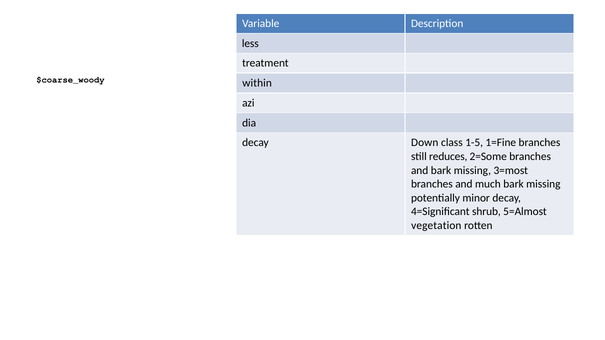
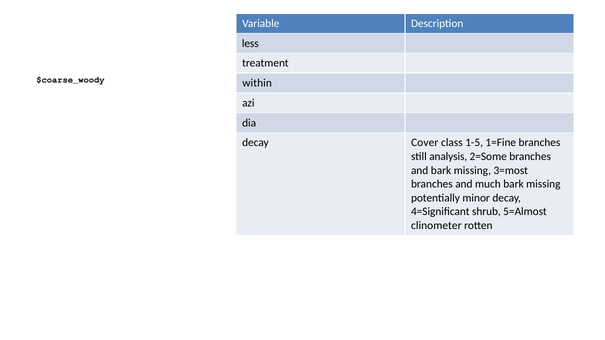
Down: Down -> Cover (425, 143)
reduces: reduces -> analysis (448, 157)
vegetation: vegetation -> clinometer (436, 226)
